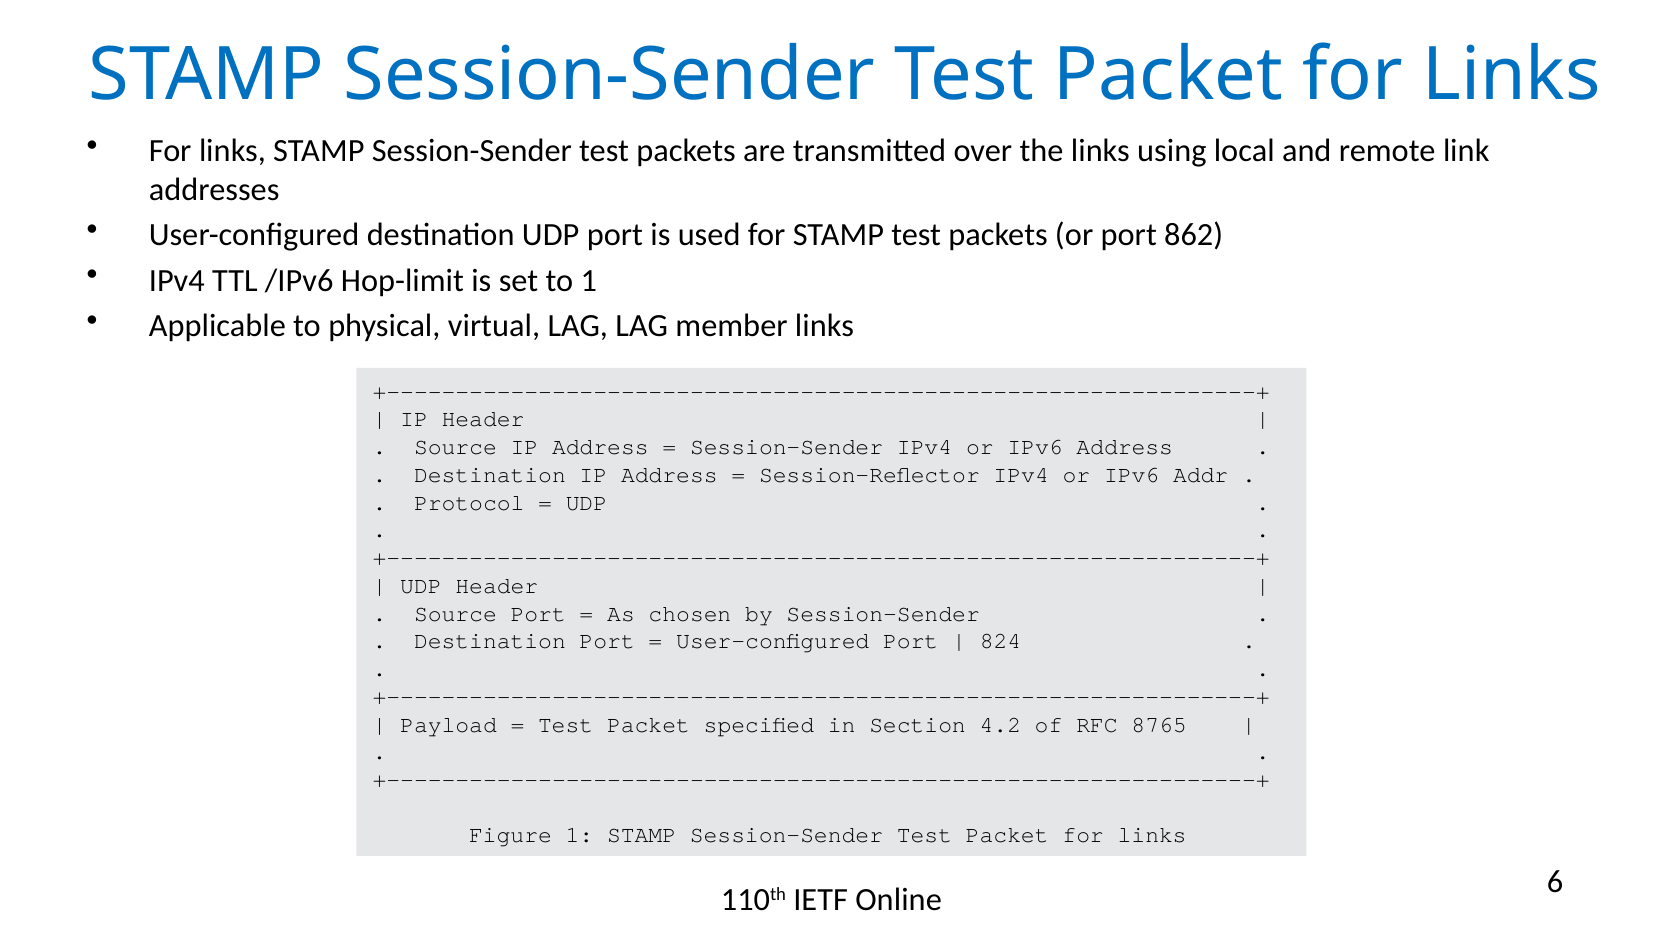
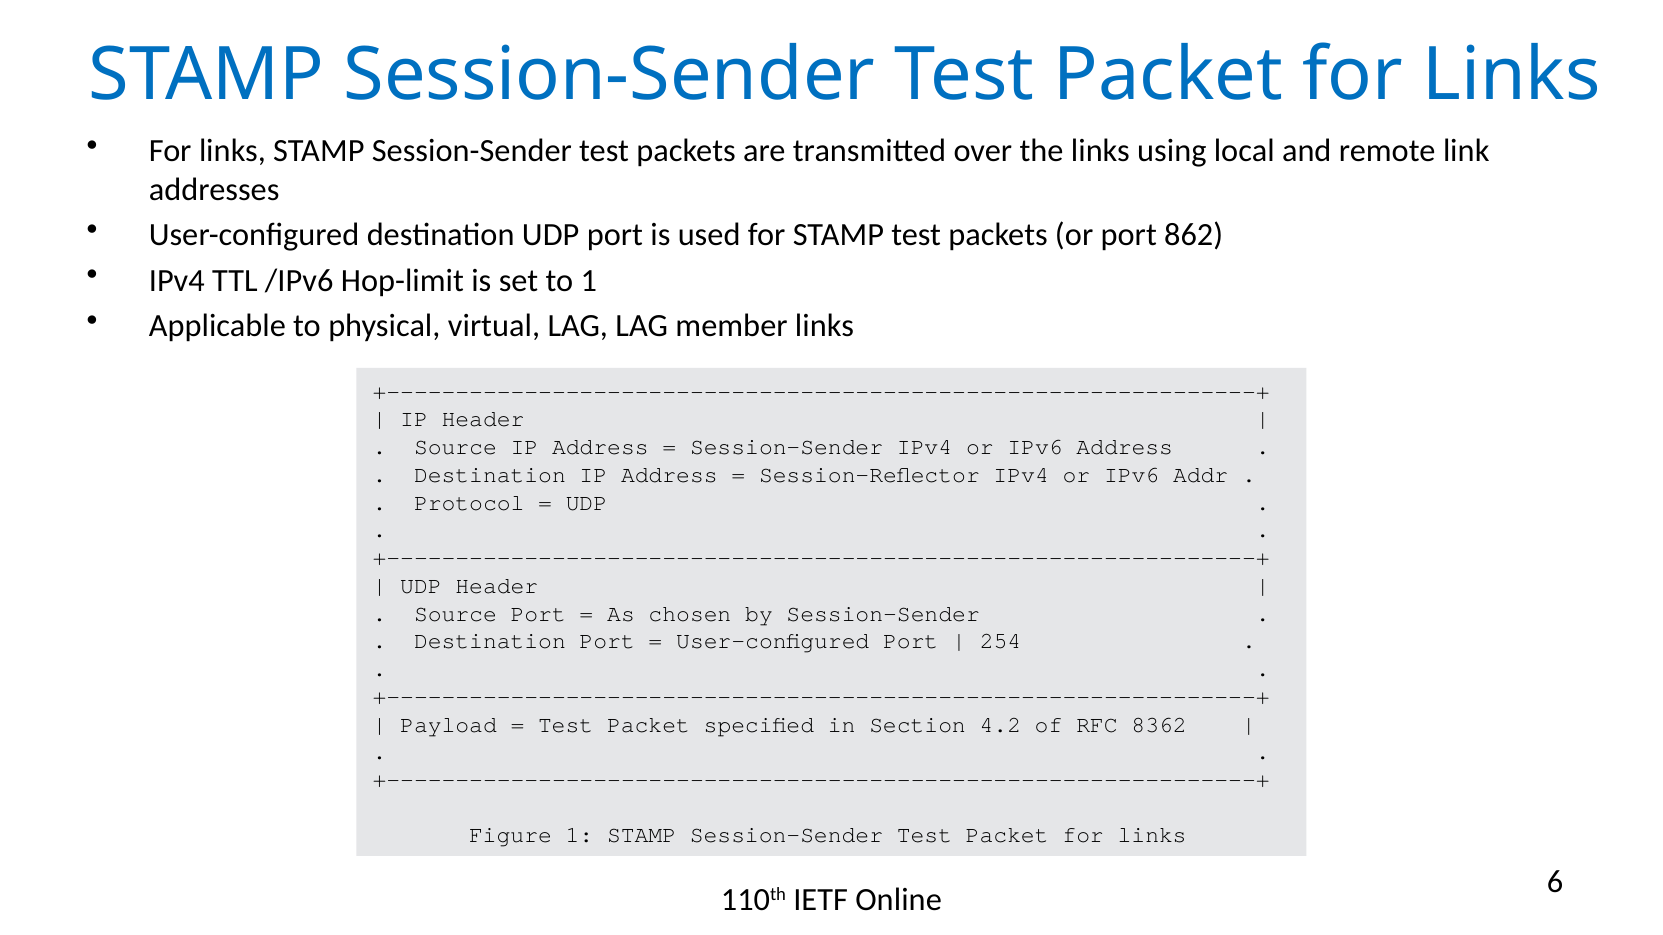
824: 824 -> 254 (1001, 641)
8765: 8765 -> 8362 (1159, 725)
